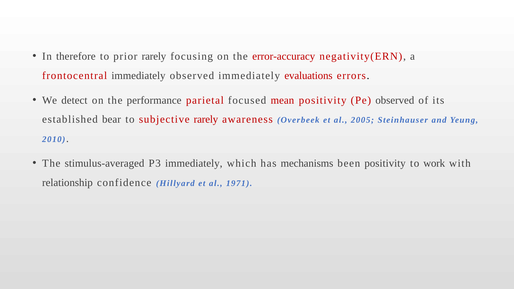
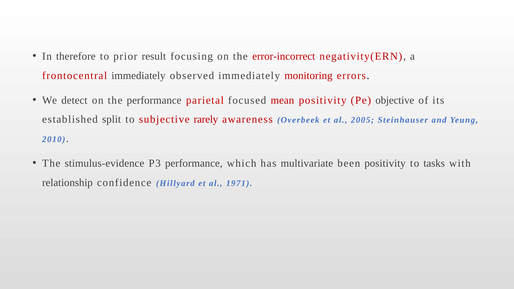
prior rarely: rarely -> result (154, 56)
error-accuracy: error-accuracy -> error-incorrect (284, 56)
evaluations: evaluations -> monitoring (308, 76)
Pe observed: observed -> objective (395, 100)
bear: bear -> split (112, 119)
stimulus-averaged: stimulus-averaged -> stimulus-evidence (104, 163)
P3 immediately: immediately -> performance (194, 163)
mechanisms: mechanisms -> multivariate (307, 163)
work: work -> tasks (434, 163)
